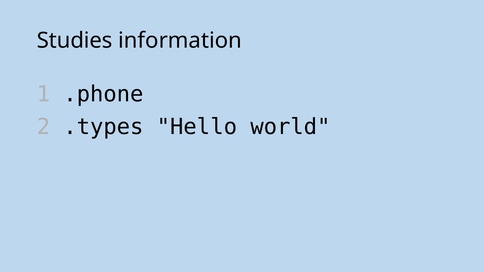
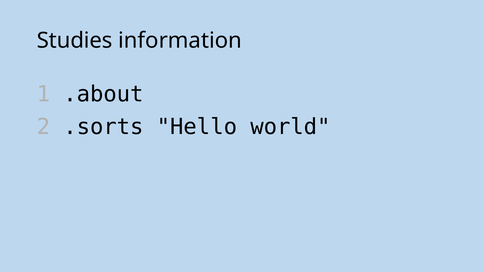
.phone: .phone -> .about (104, 94)
.types: .types -> .sorts (104, 127)
